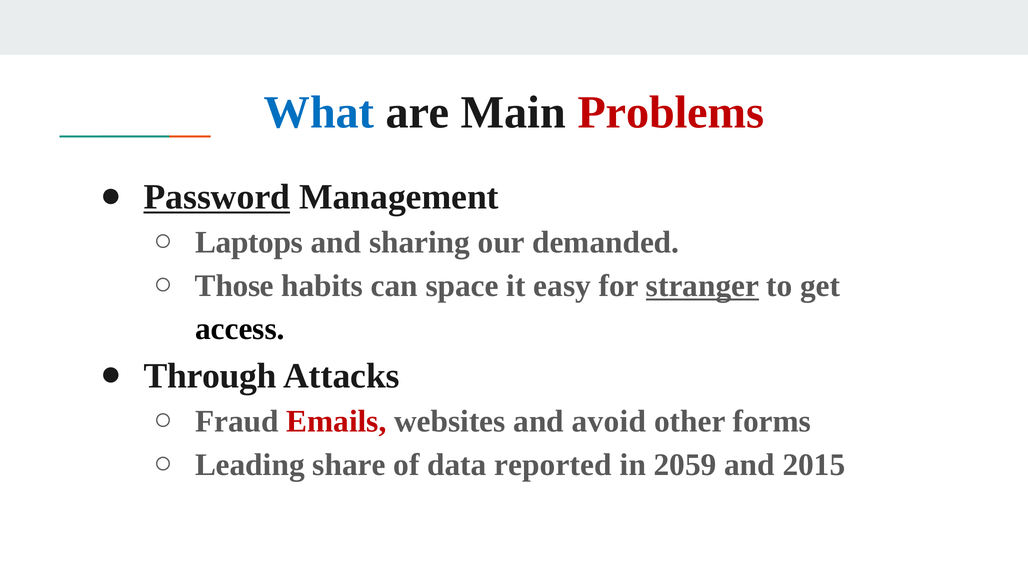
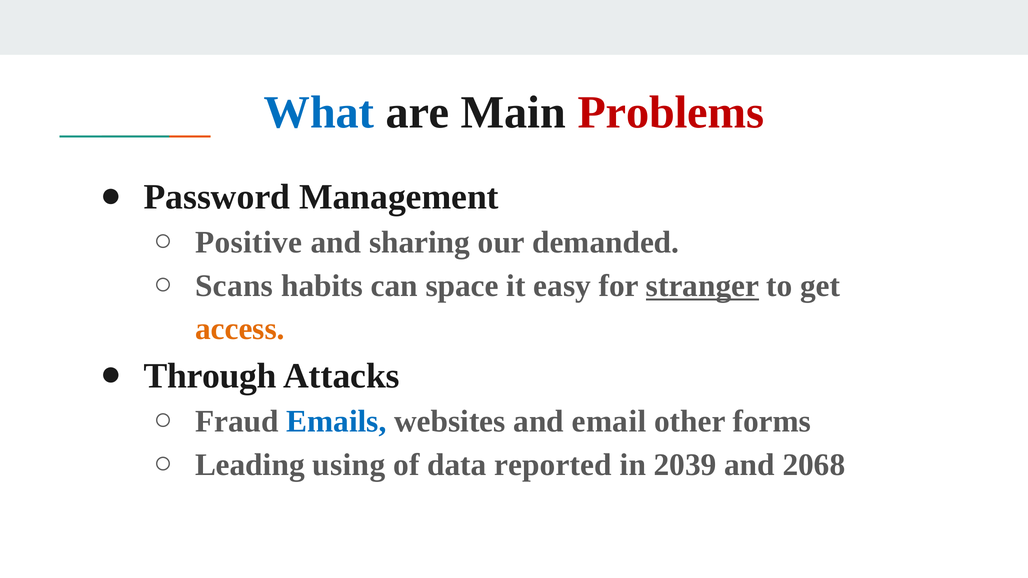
Password underline: present -> none (217, 197)
Laptops: Laptops -> Positive (249, 243)
Those: Those -> Scans (234, 286)
access colour: black -> orange (240, 329)
Emails colour: red -> blue (336, 422)
avoid: avoid -> email (609, 422)
share: share -> using (349, 465)
2059: 2059 -> 2039 (685, 465)
2015: 2015 -> 2068 (814, 465)
